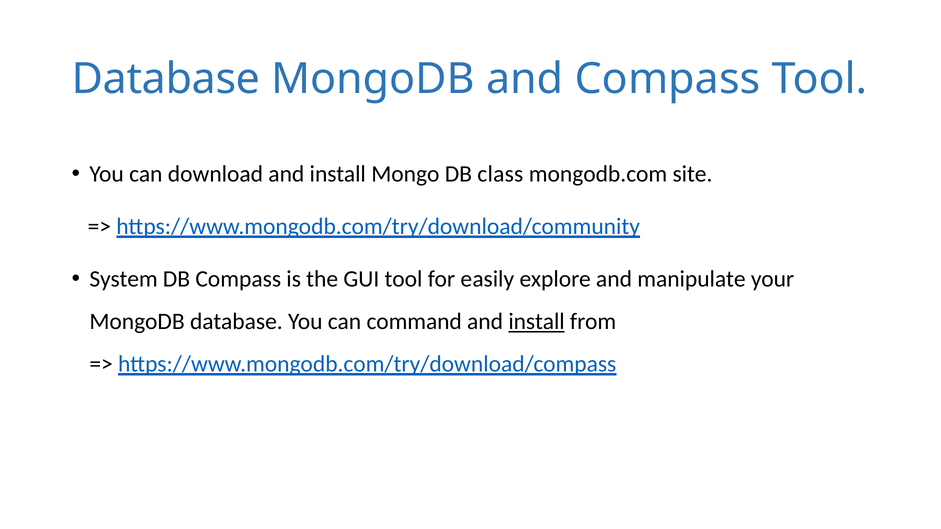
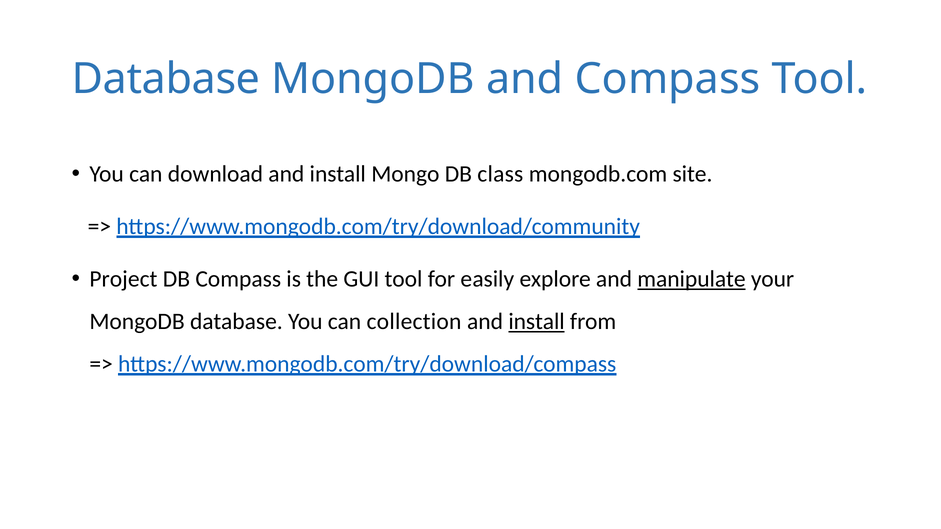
System: System -> Project (123, 279)
manipulate underline: none -> present (691, 279)
command: command -> collection (414, 322)
